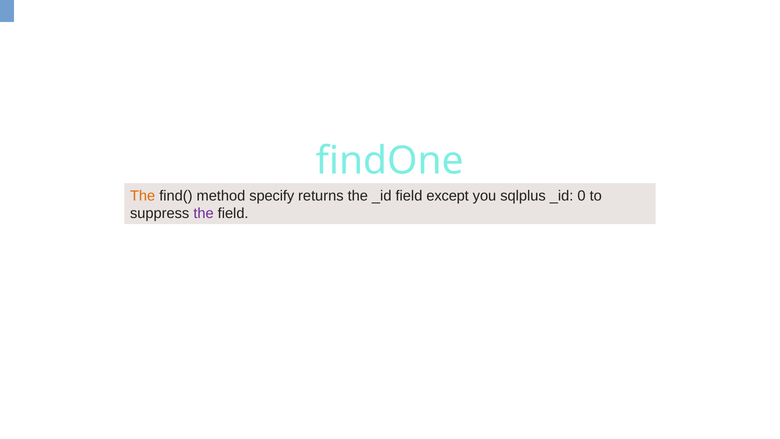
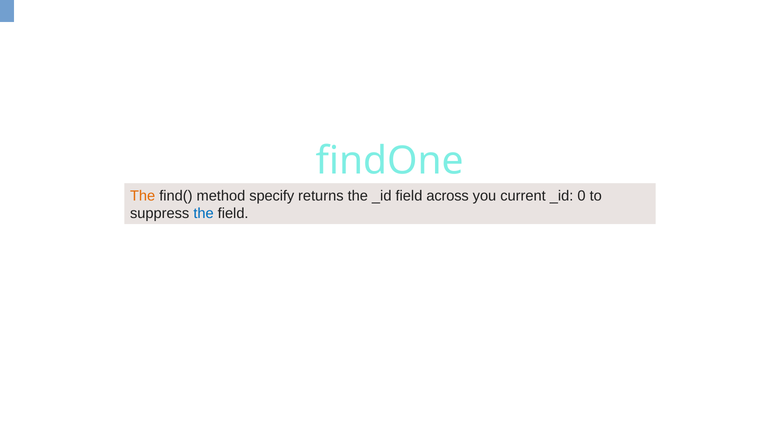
except: except -> across (448, 196)
sqlplus: sqlplus -> current (523, 196)
the colour: purple -> blue (204, 213)
